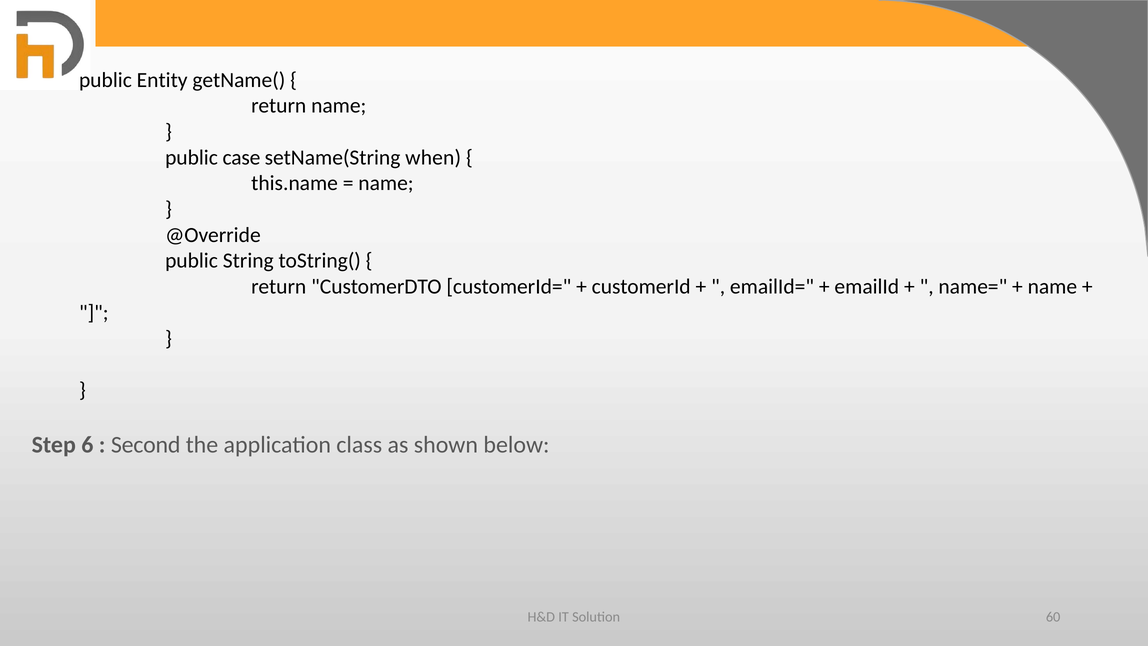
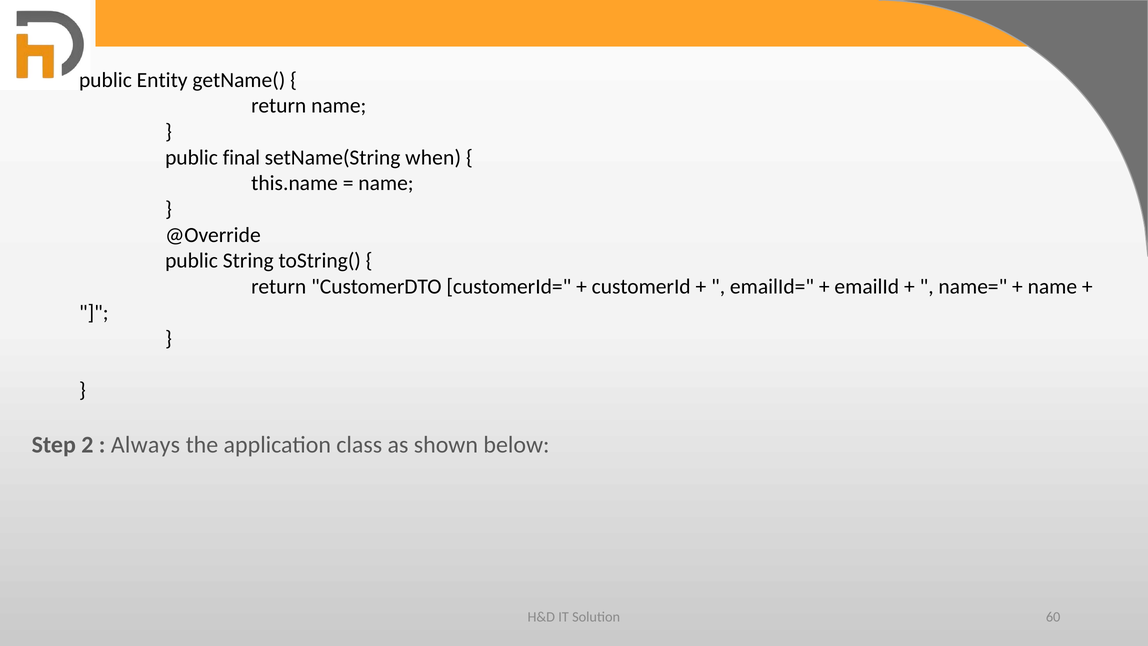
case: case -> final (241, 157)
6: 6 -> 2 (87, 445)
Second: Second -> Always (146, 445)
